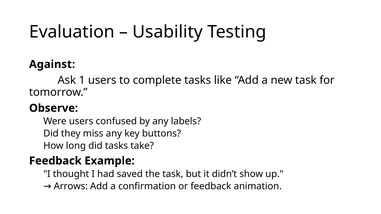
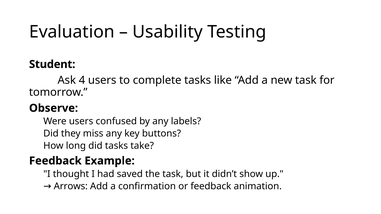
Against: Against -> Student (52, 64)
1: 1 -> 4 (82, 80)
